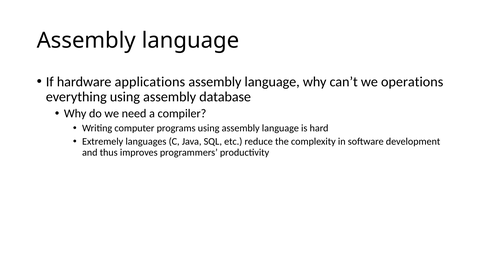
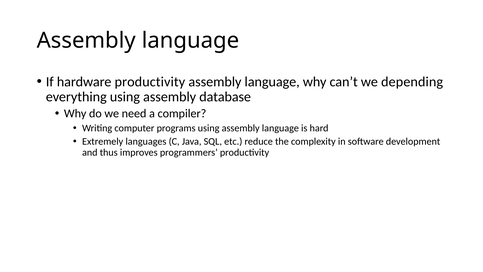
hardware applications: applications -> productivity (150, 82)
operations: operations -> depending (412, 82)
